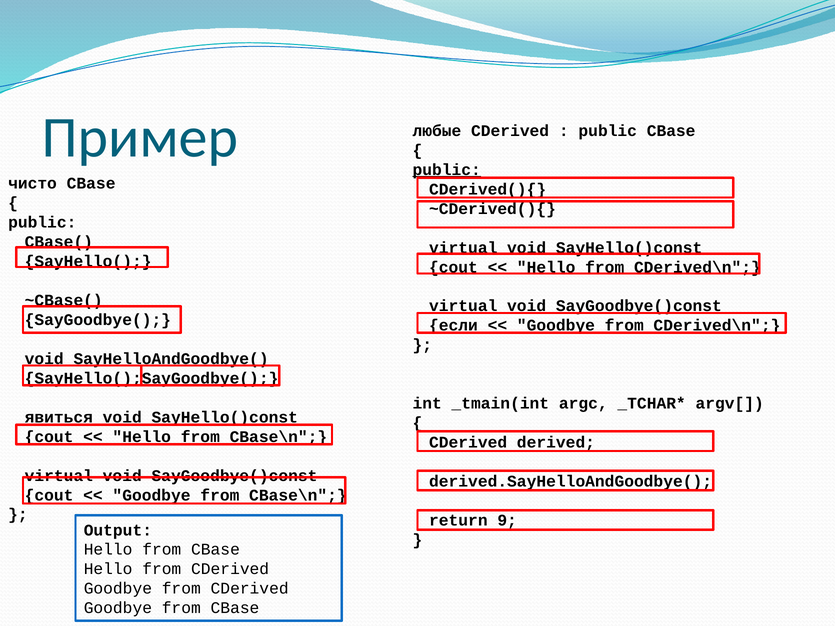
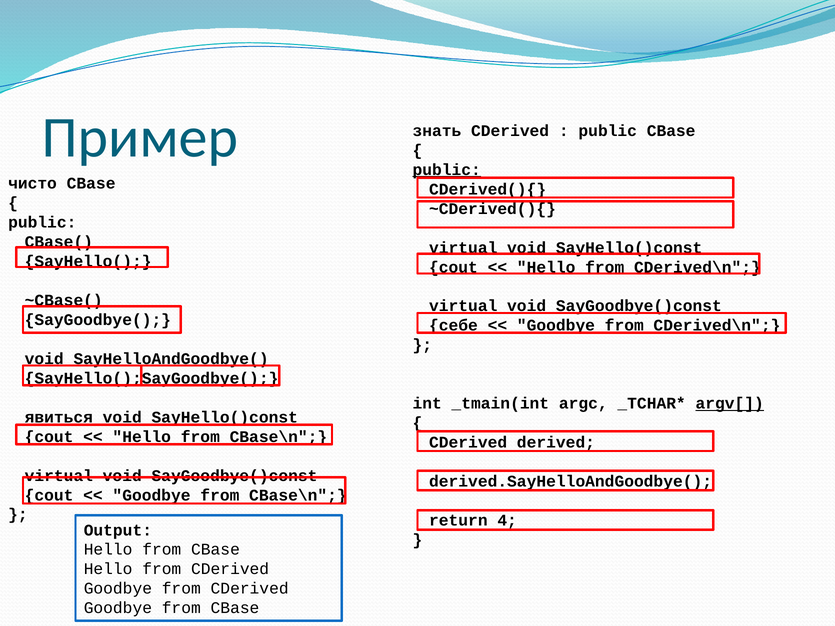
любые: любые -> знать (437, 131)
если: если -> себе (453, 326)
argv[ underline: none -> present (730, 404)
9: 9 -> 4 (507, 521)
